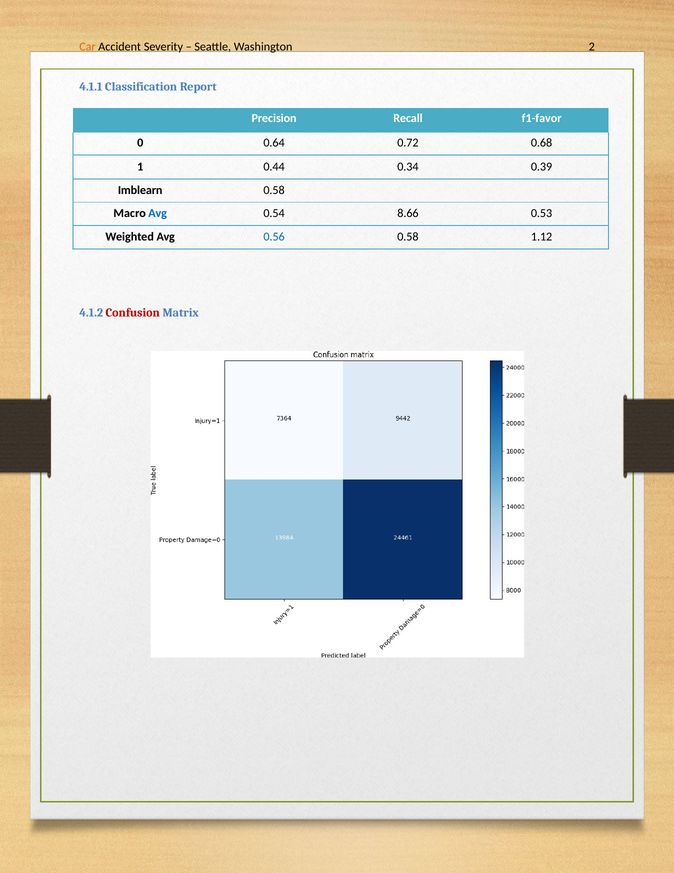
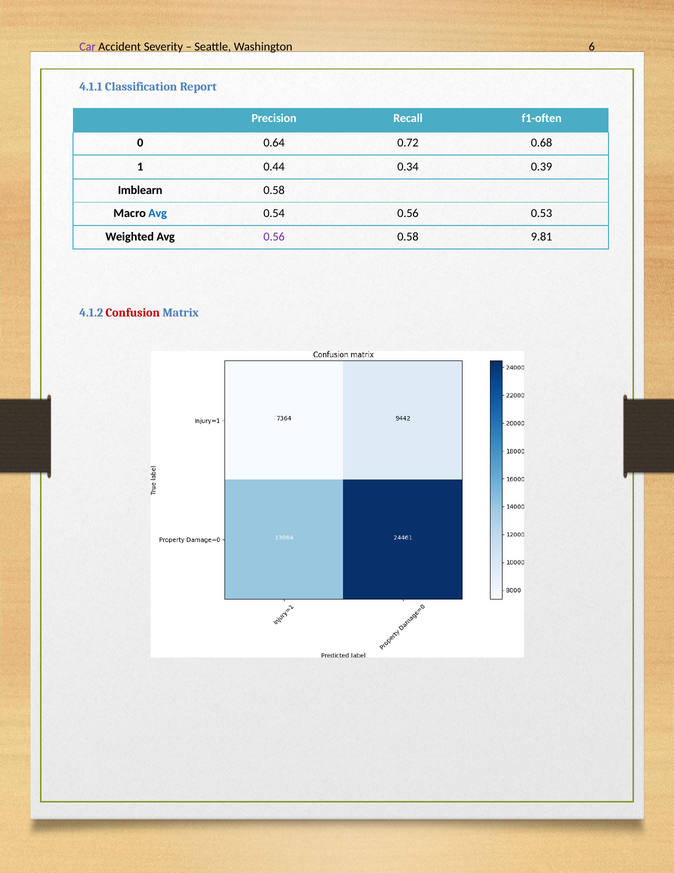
Car colour: orange -> purple (88, 47)
2: 2 -> 6 (592, 47)
f1-favor: f1-favor -> f1-often (542, 118)
0.54 8.66: 8.66 -> 0.56 (408, 213)
0.56 colour: blue -> purple (274, 237)
1.12: 1.12 -> 9.81 (542, 237)
